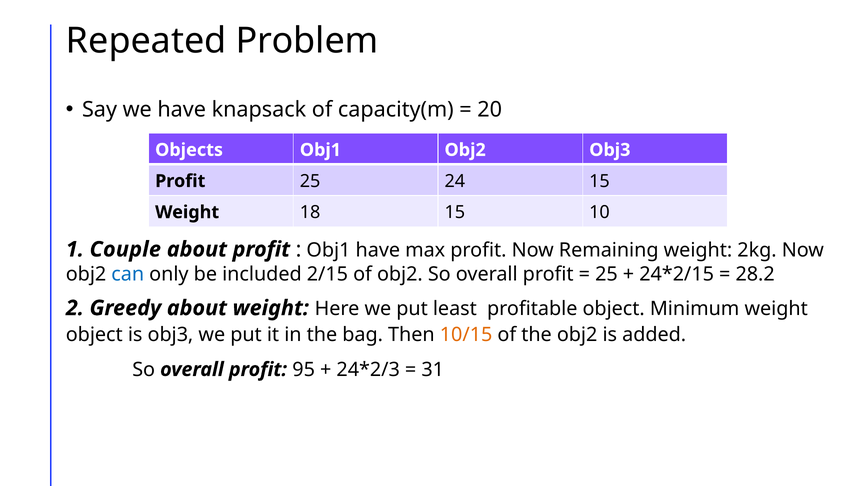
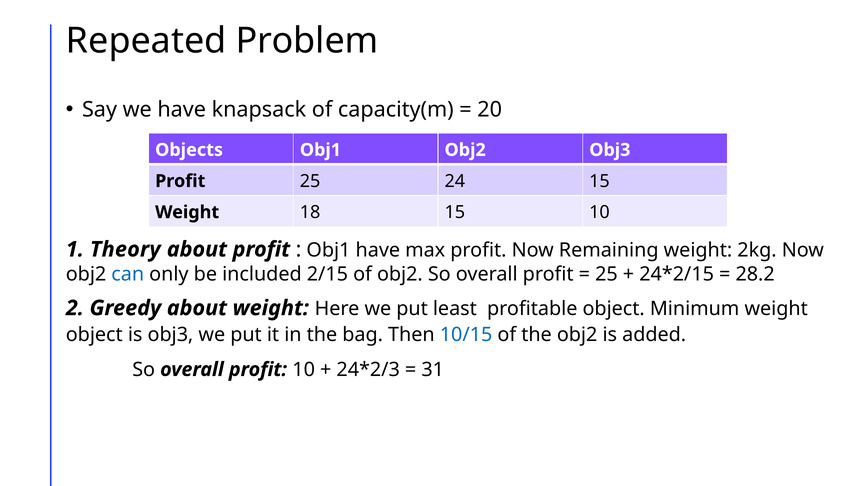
Couple: Couple -> Theory (125, 249)
10/15 colour: orange -> blue (466, 335)
profit 95: 95 -> 10 (304, 370)
